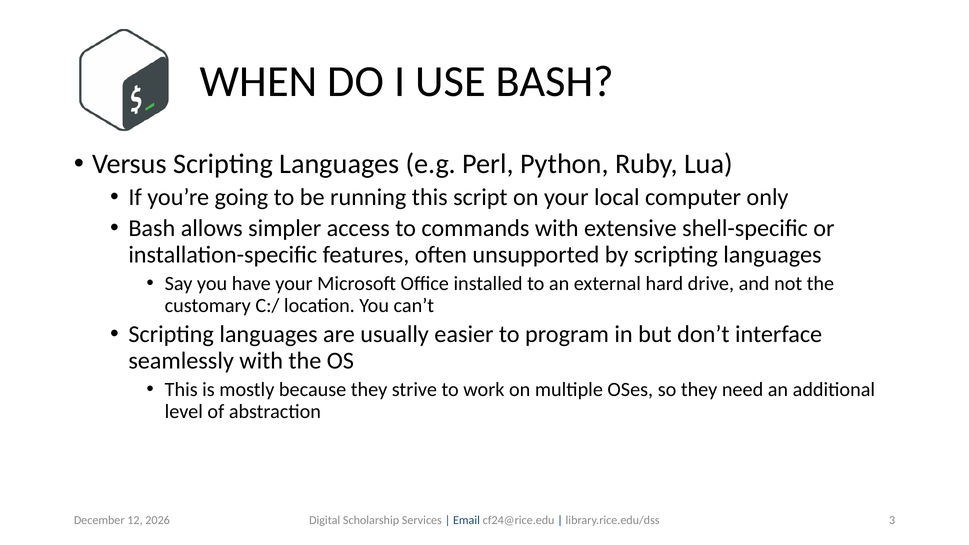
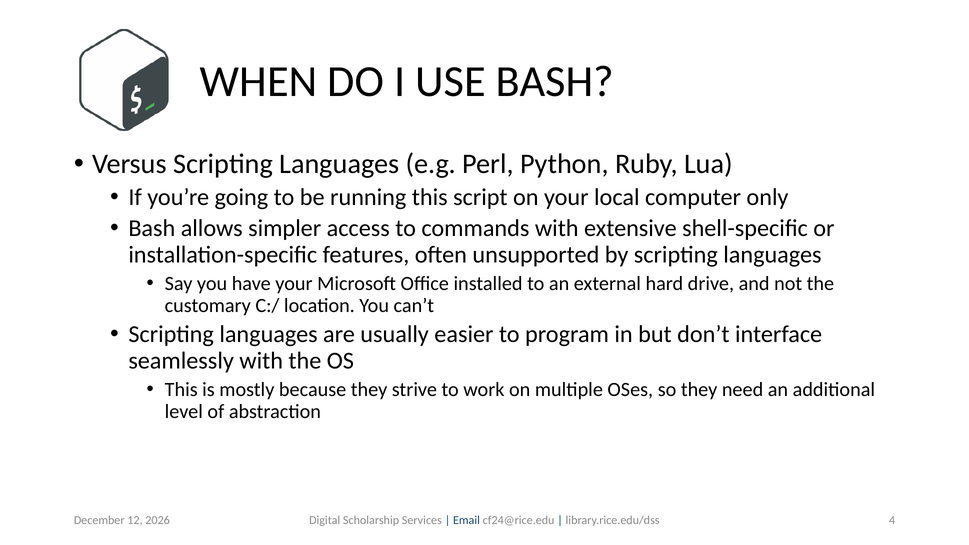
3: 3 -> 4 (892, 520)
